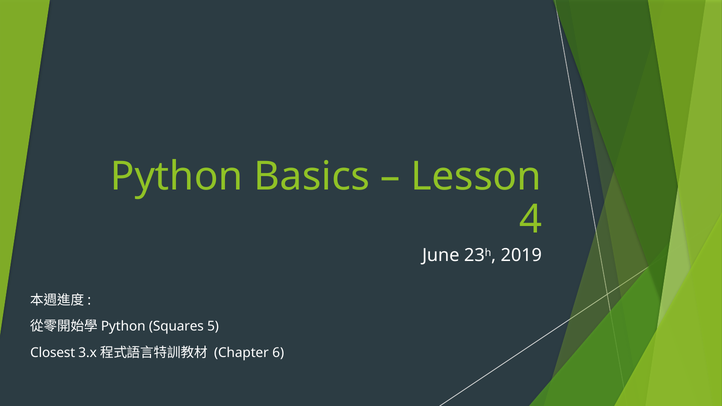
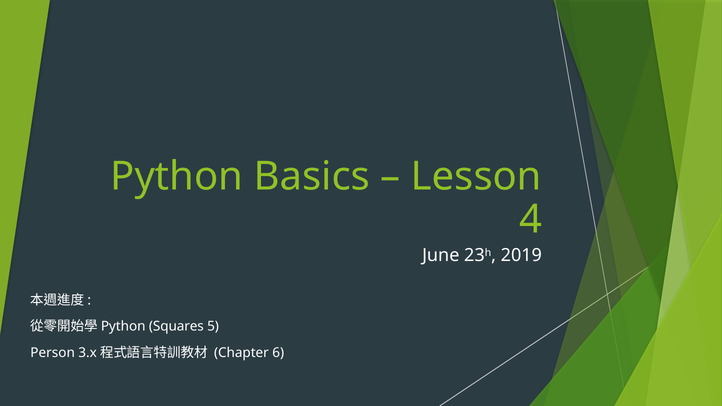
Closest: Closest -> Person (53, 353)
